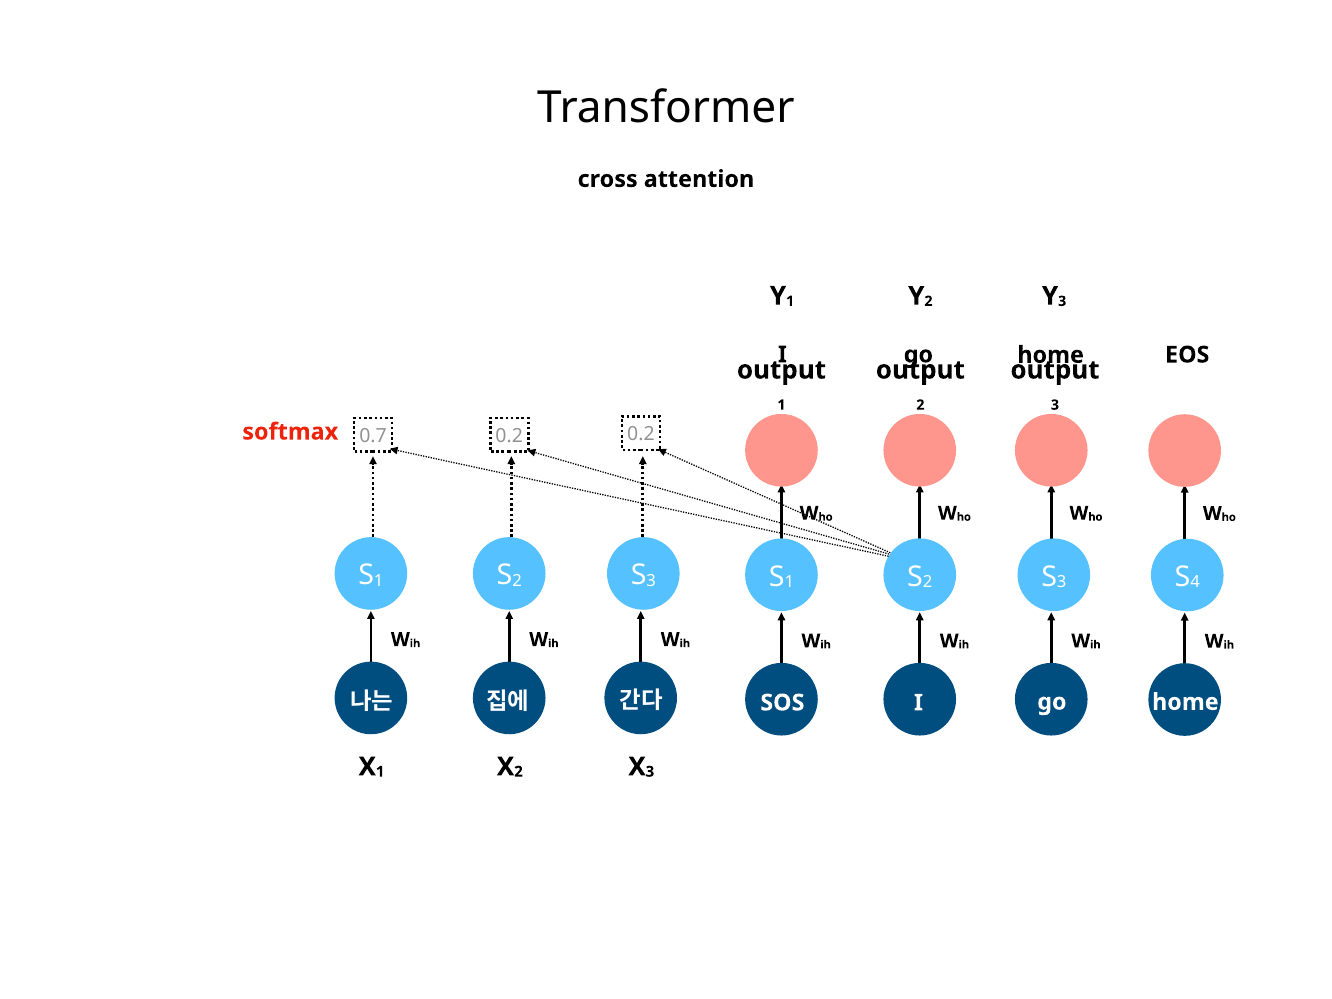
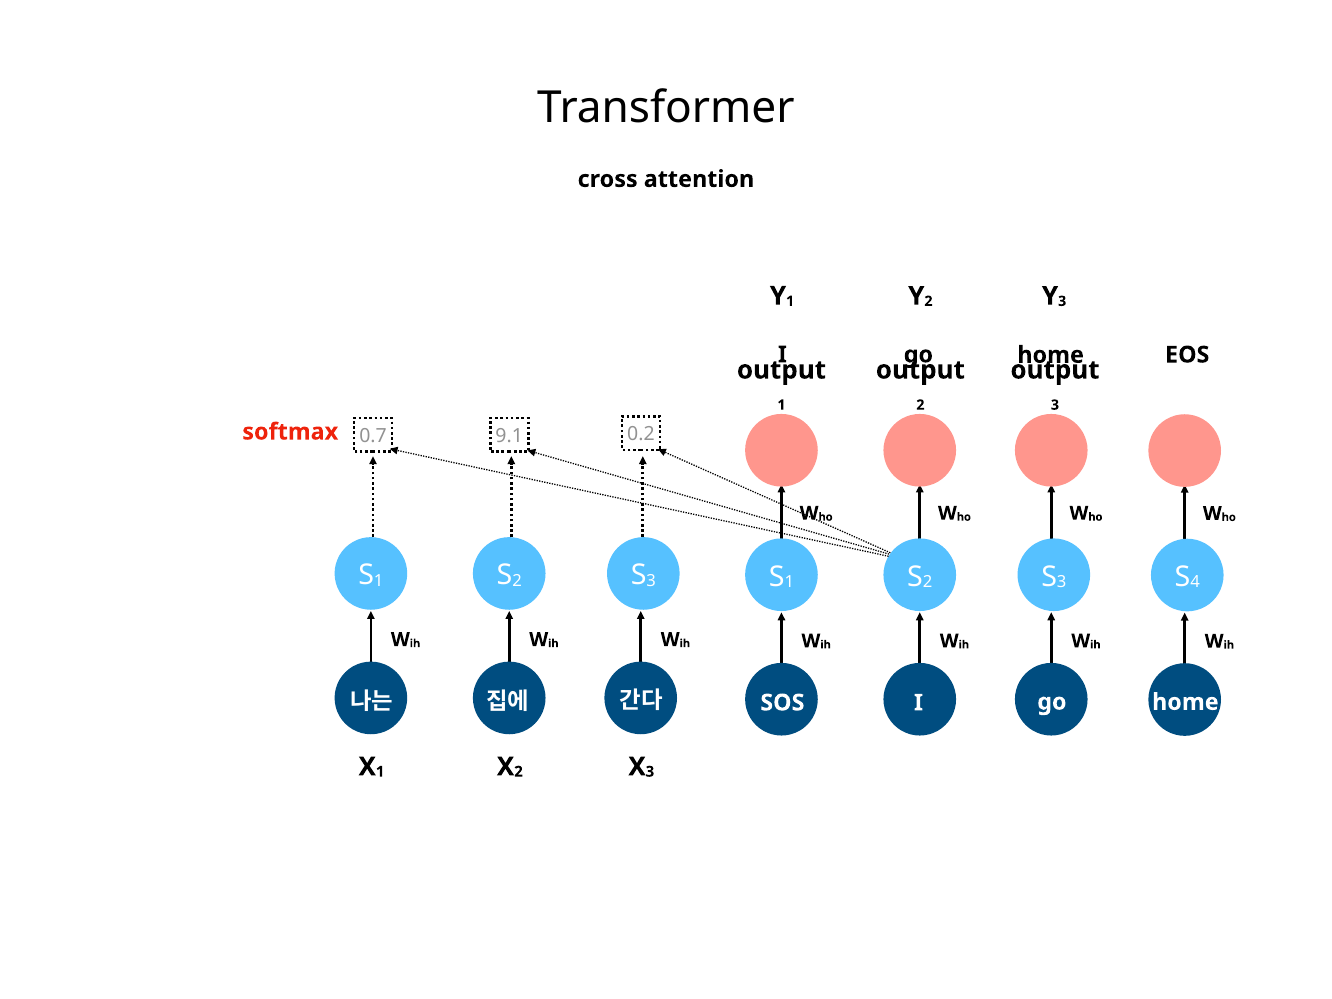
0.7 0.2: 0.2 -> 9.1 (509, 436)
